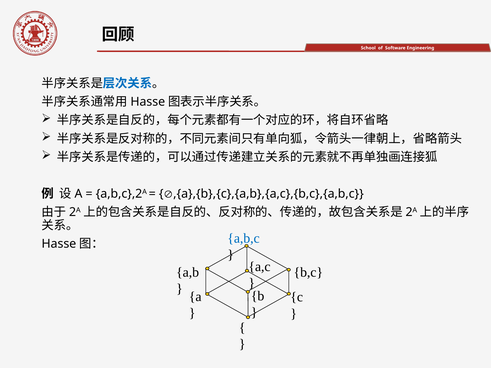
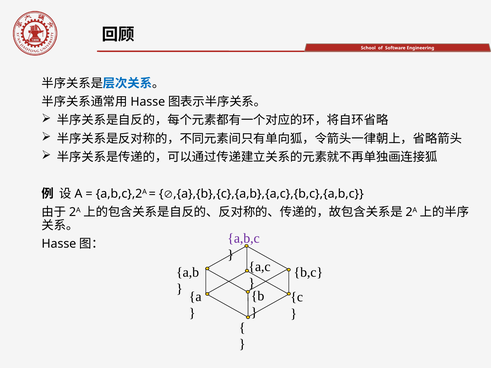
a,b,c colour: blue -> purple (244, 238)
